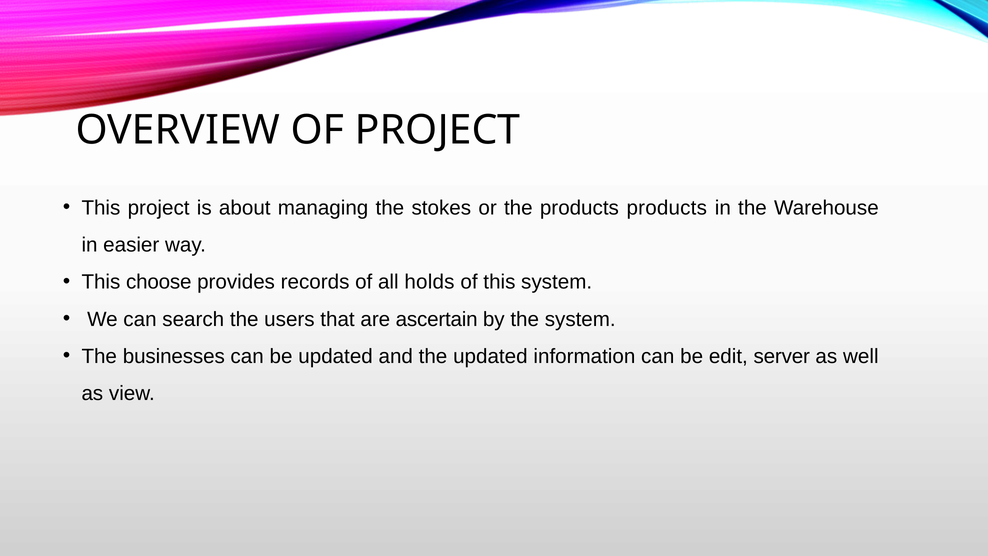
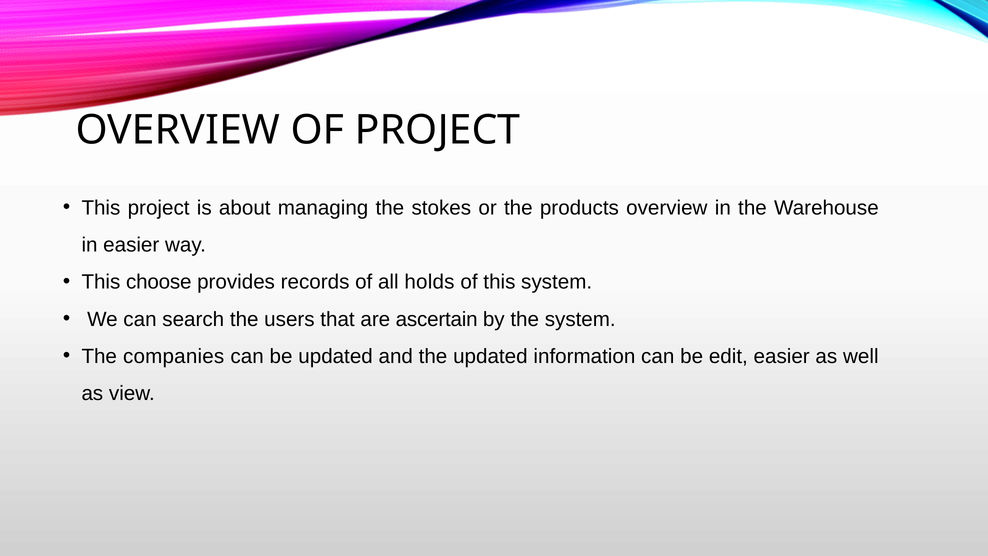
products products: products -> overview (667, 208)
businesses: businesses -> companies (174, 356)
edit server: server -> easier (782, 356)
